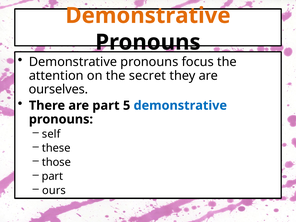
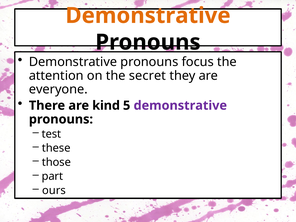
ourselves: ourselves -> everyone (58, 89)
are part: part -> kind (106, 106)
demonstrative colour: blue -> purple (180, 106)
self: self -> test (51, 134)
